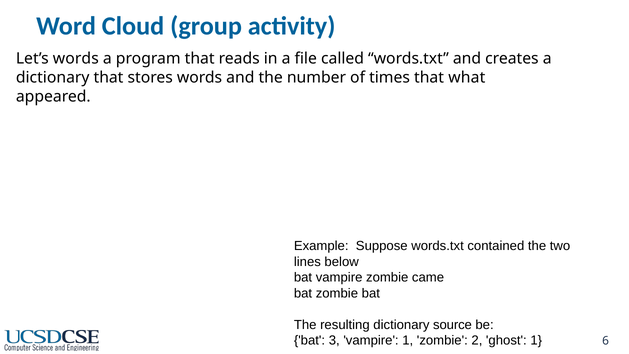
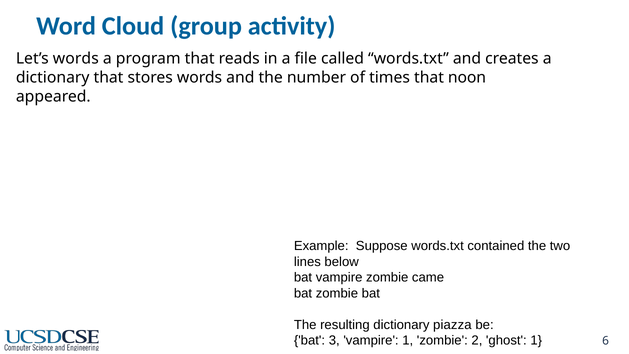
what: what -> noon (467, 78)
source: source -> piazza (452, 325)
